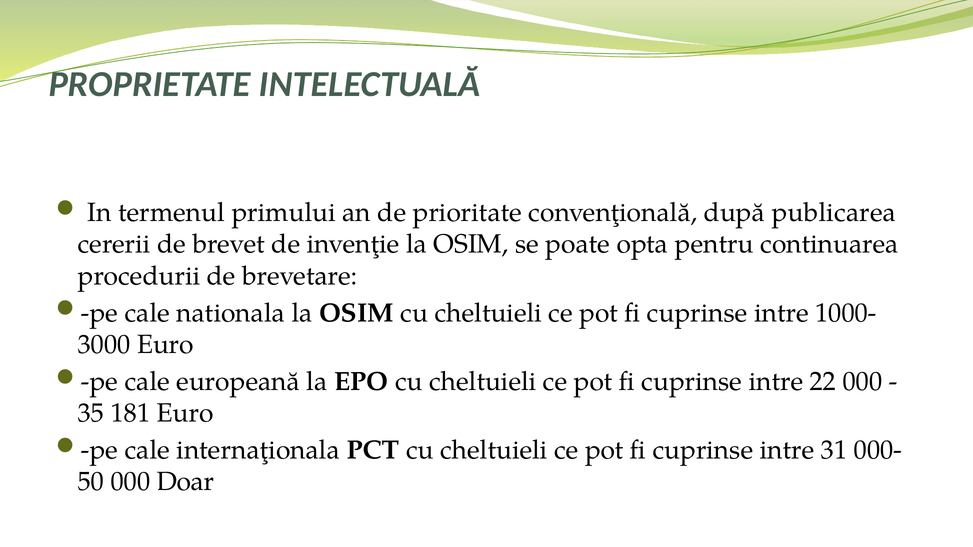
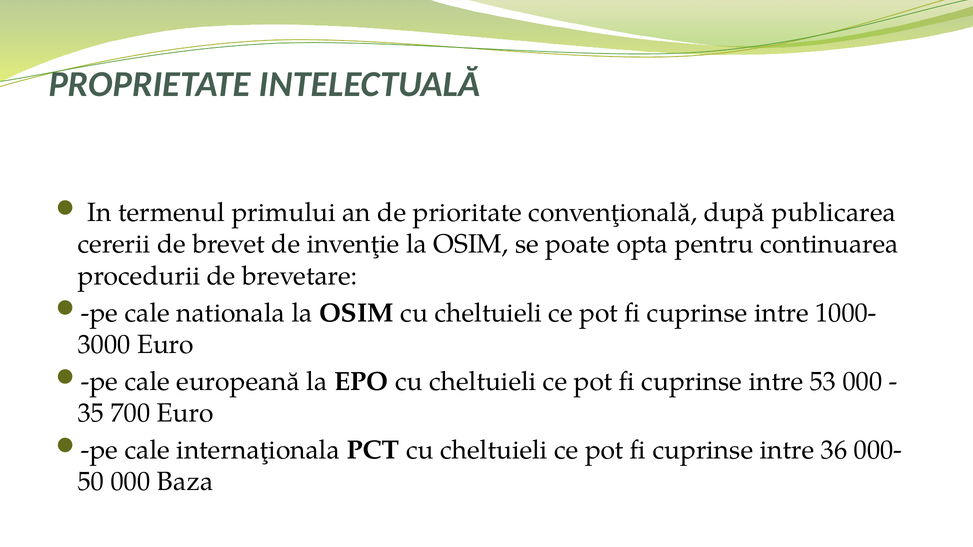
22: 22 -> 53 (823, 382)
181: 181 -> 700 (130, 413)
31: 31 -> 36 (834, 450)
Doar: Doar -> Baza (185, 482)
